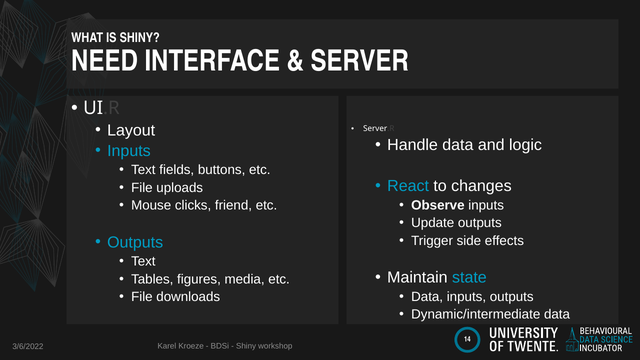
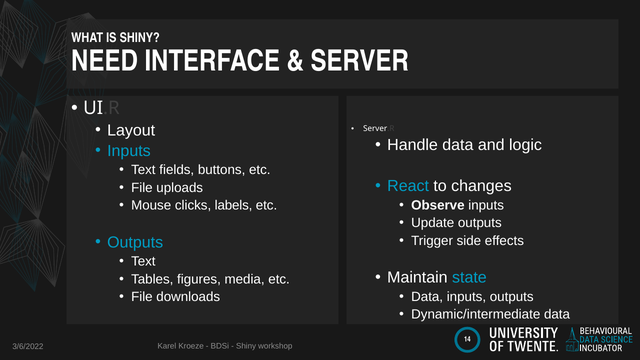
friend: friend -> labels (234, 205)
